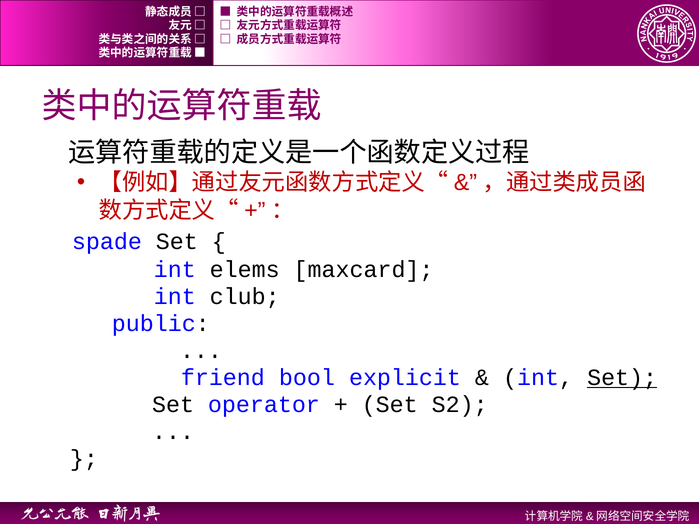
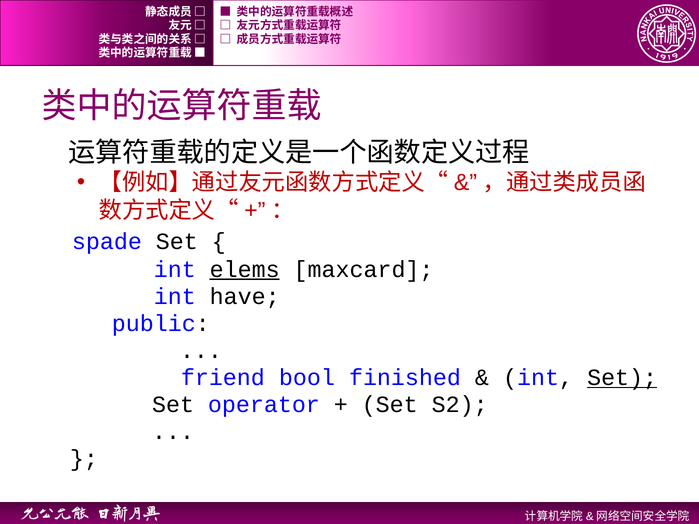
elems underline: none -> present (245, 270)
club: club -> have (245, 297)
explicit: explicit -> finished (405, 378)
